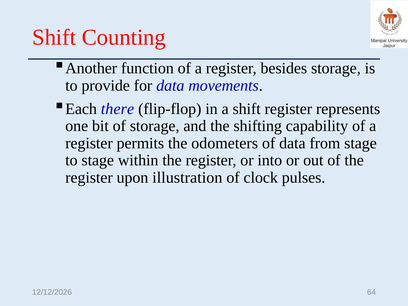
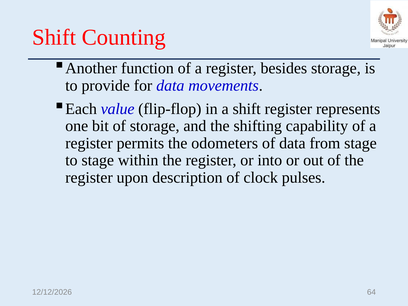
there: there -> value (118, 109)
illustration: illustration -> description (187, 177)
